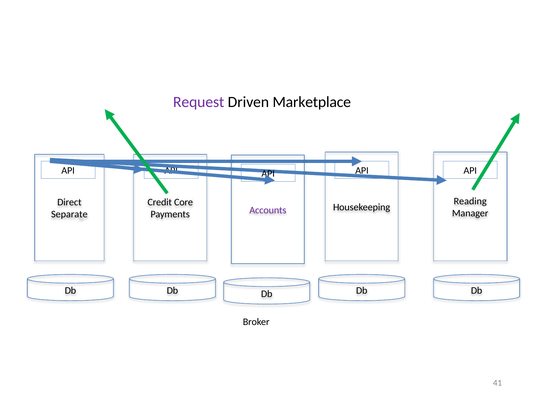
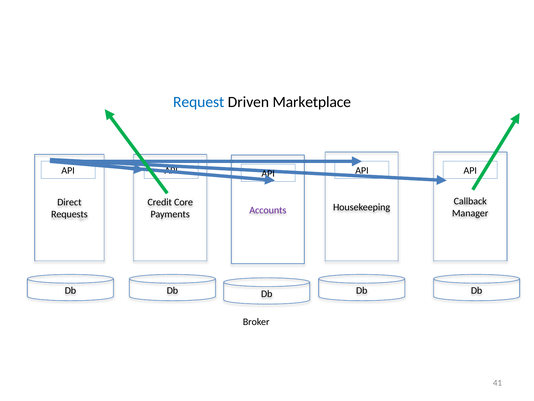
Request colour: purple -> blue (199, 102)
Reading: Reading -> Callback (470, 201)
Separate: Separate -> Requests (69, 214)
